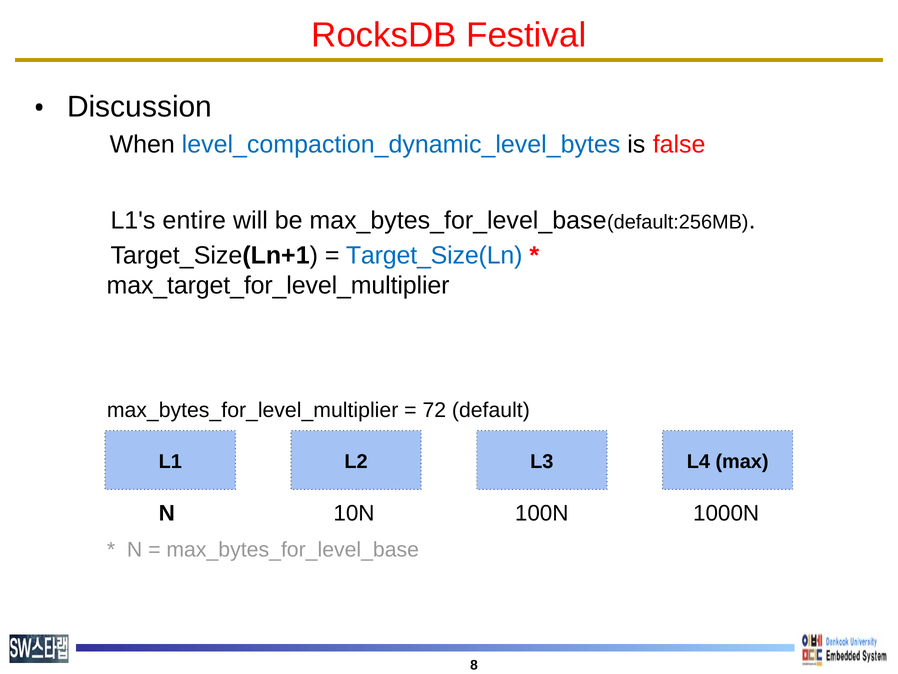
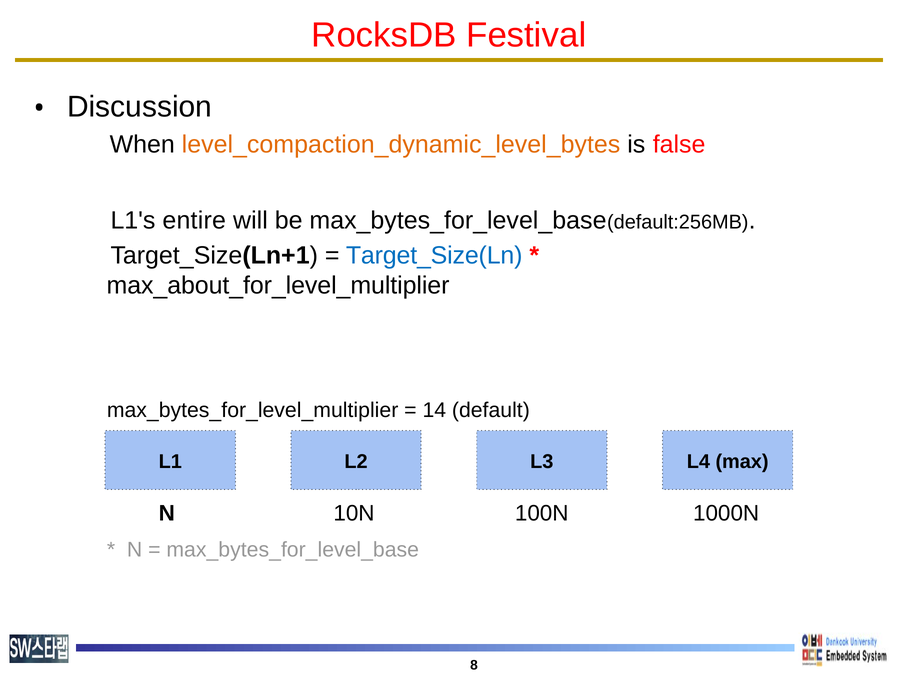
level_compaction_dynamic_level_bytes colour: blue -> orange (401, 144)
max_target_for_level_multiplier: max_target_for_level_multiplier -> max_about_for_level_multiplier (278, 285)
72: 72 -> 14 (434, 410)
